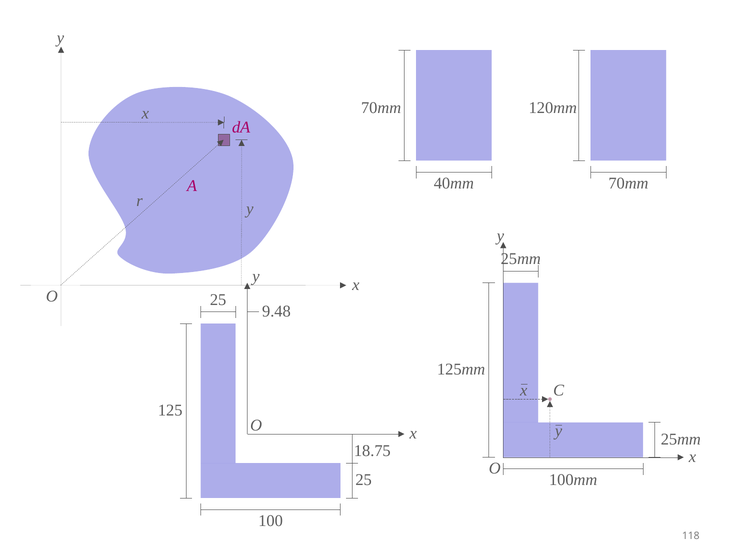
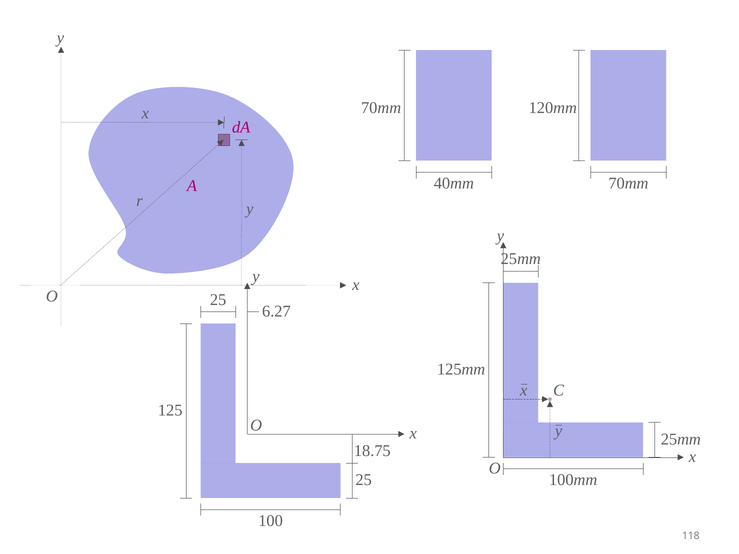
9.48: 9.48 -> 6.27 (276, 311)
